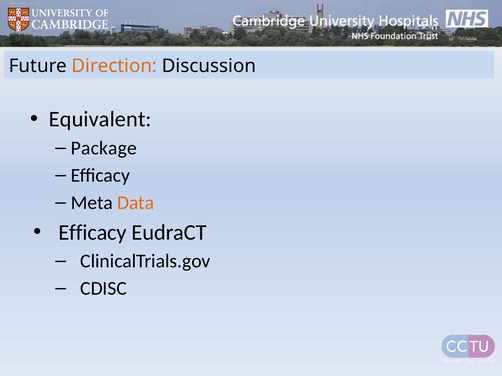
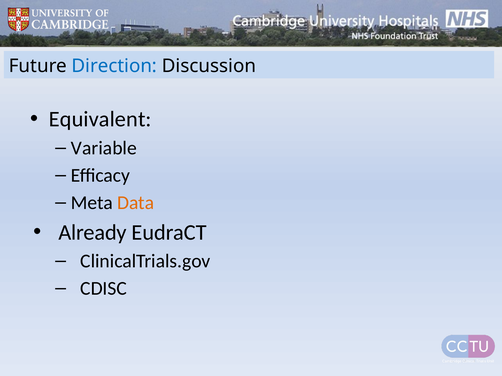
Direction colour: orange -> blue (114, 66)
Package: Package -> Variable (104, 148)
Efficacy: Efficacy -> Already (93, 233)
